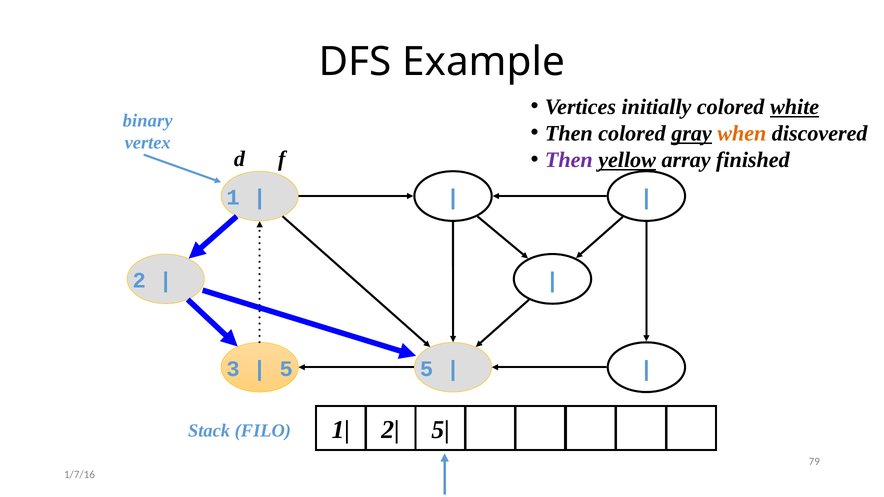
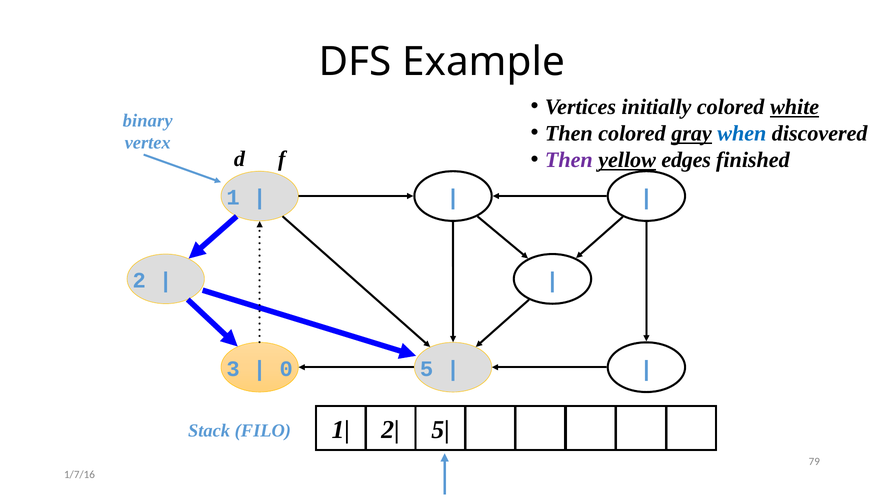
when colour: orange -> blue (742, 133)
array: array -> edges (686, 160)
5: 5 -> 0 (286, 369)
